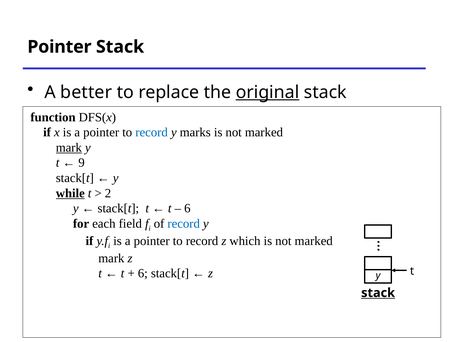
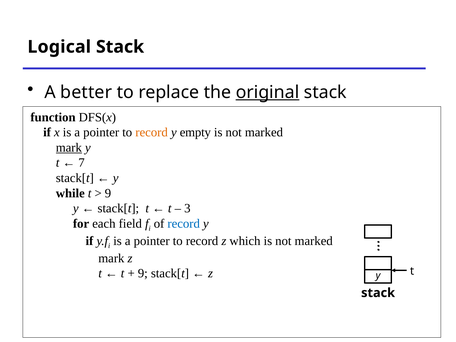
Pointer: Pointer -> Logical (59, 47)
record colour: blue -> orange (152, 132)
marks: marks -> empty (195, 132)
9: 9 -> 7 (82, 163)
while underline: present -> none (70, 193)
2: 2 -> 9 (108, 193)
6: 6 -> 3 (187, 208)
6: 6 -> 9 (143, 273)
stack underline: present -> none (378, 293)
